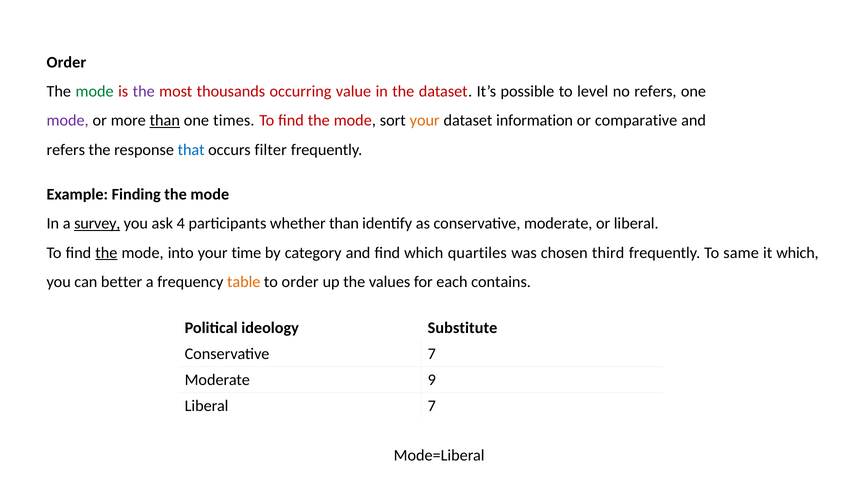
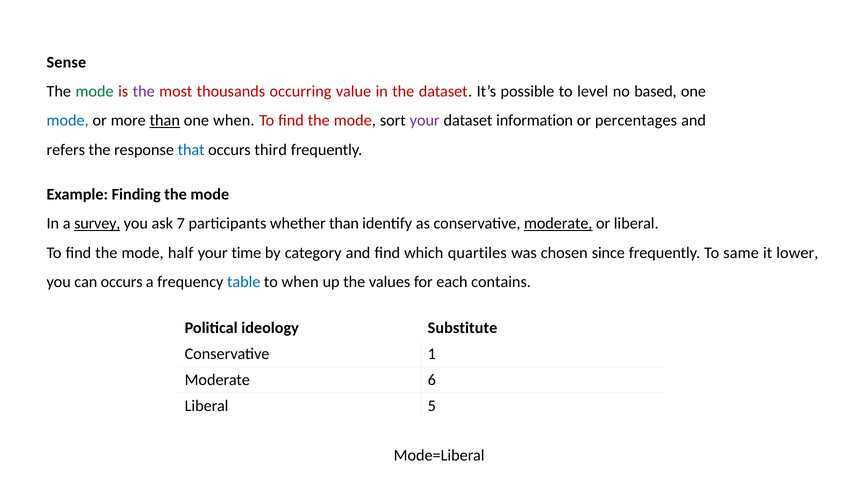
Order: Order -> Sense (66, 62)
no refers: refers -> based (655, 91)
mode colour: purple -> blue (68, 121)
one times: times -> when (234, 121)
your colour: orange -> purple (425, 121)
comparative: comparative -> percentages (636, 121)
filter: filter -> third (271, 150)
4: 4 -> 7 (181, 223)
moderate underline: none -> present (558, 223)
the underline: present -> none (106, 253)
into: into -> half (181, 253)
third: third -> since (608, 253)
it which: which -> lower (797, 253)
can better: better -> occurs (122, 282)
table colour: orange -> blue (244, 282)
to order: order -> when (300, 282)
Conservative 7: 7 -> 1 (432, 354)
9: 9 -> 6 (432, 380)
Liberal 7: 7 -> 5 (432, 406)
